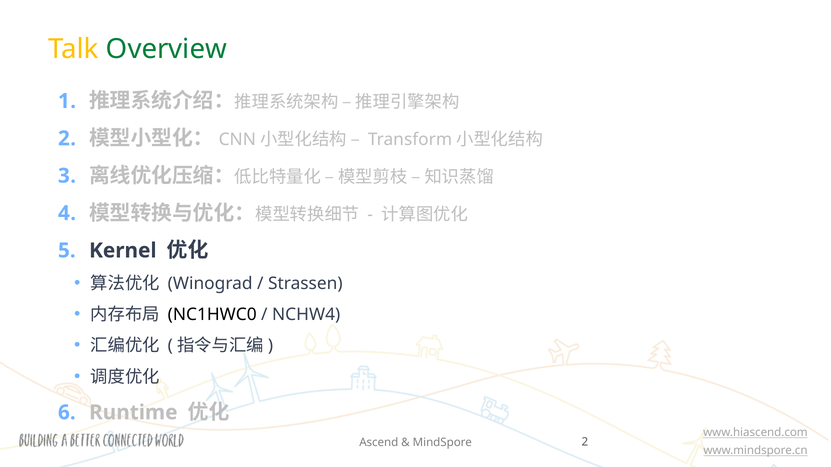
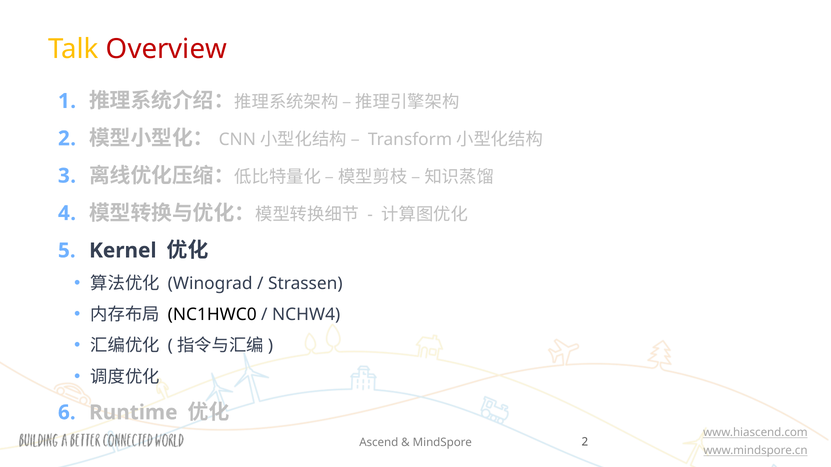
Overview colour: green -> red (166, 49)
